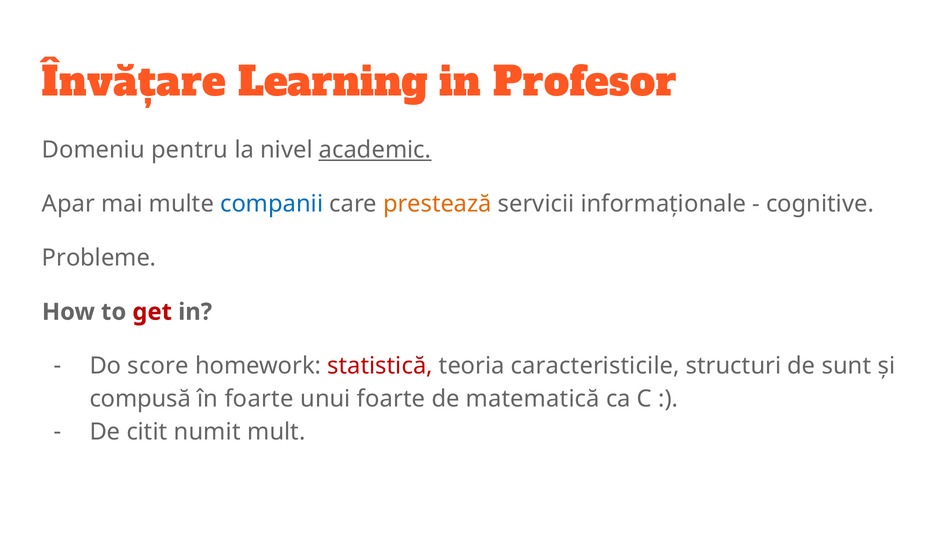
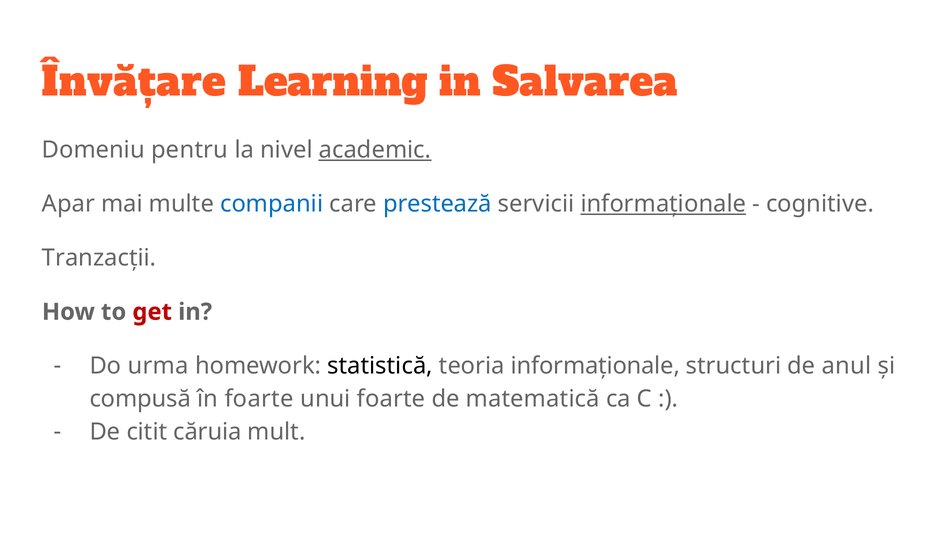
Profesor: Profesor -> Salvarea (585, 82)
prestează colour: orange -> blue (437, 204)
informaționale underline: none -> present (663, 204)
Probleme: Probleme -> Tranzacții (99, 258)
score: score -> urma (158, 366)
statistică colour: red -> black (380, 366)
teoria caracteristicile: caracteristicile -> informaționale (595, 366)
sunt: sunt -> anul (846, 366)
numit: numit -> căruia (207, 431)
